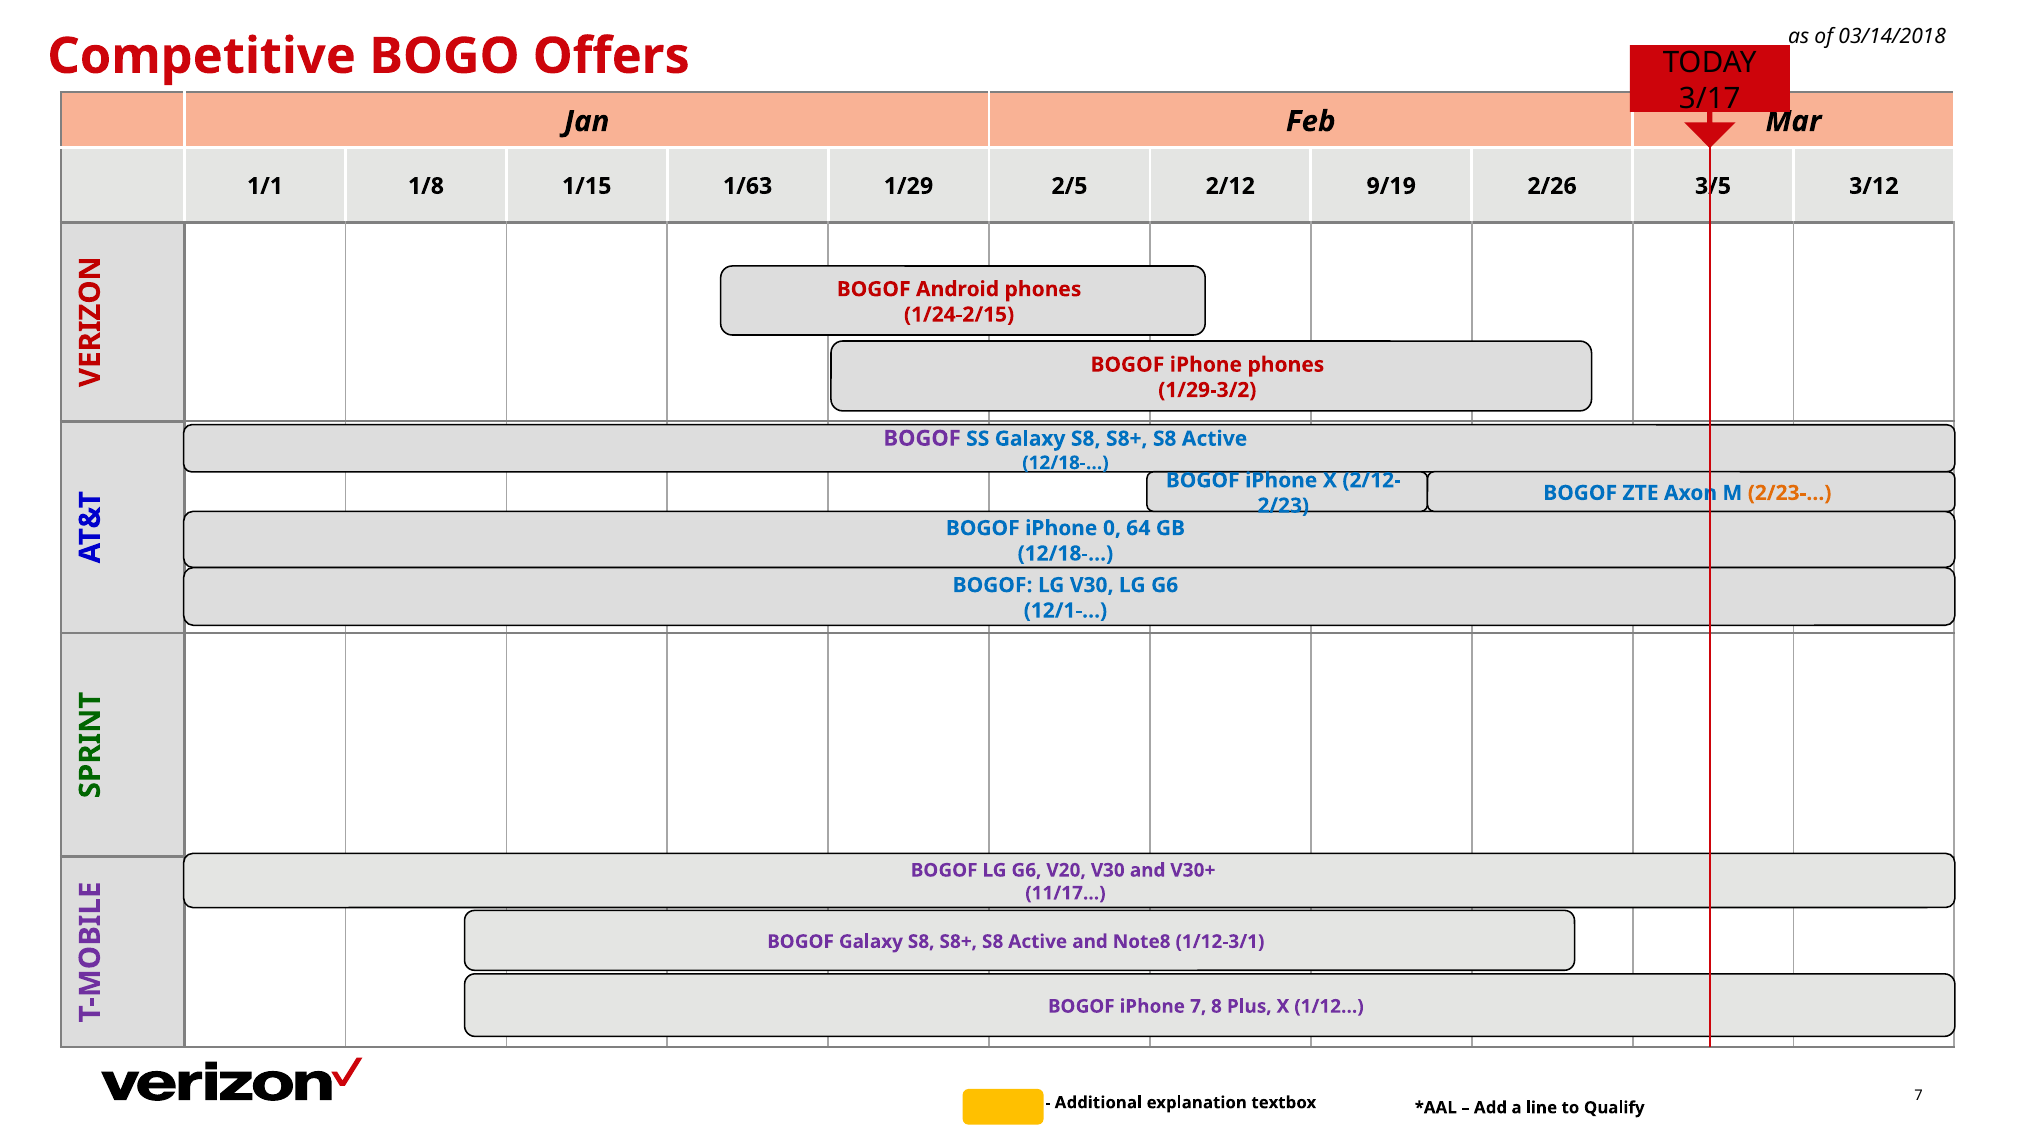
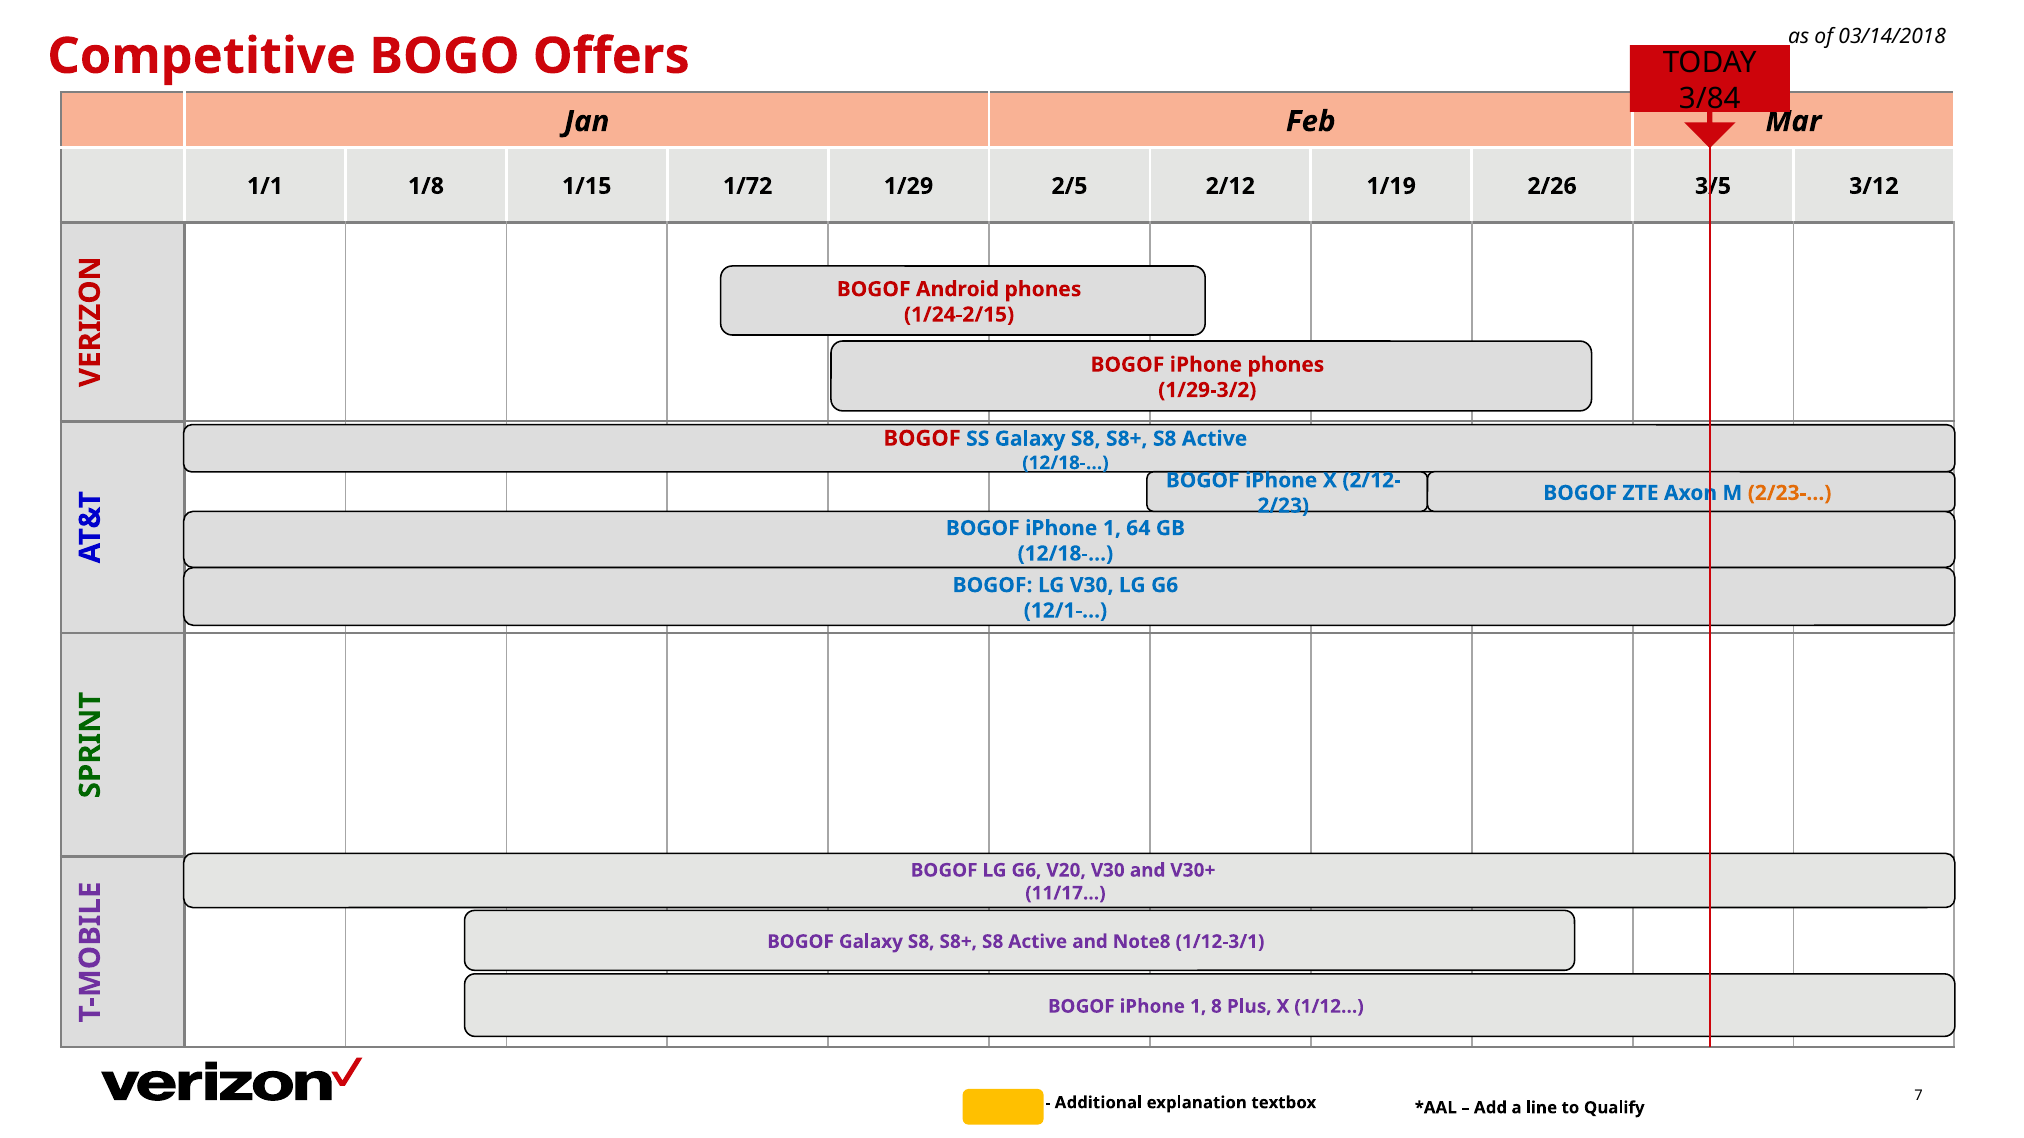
3/17: 3/17 -> 3/84 (1710, 98)
1/63: 1/63 -> 1/72 (748, 186)
9/19: 9/19 -> 1/19 (1391, 186)
BOGOF colour: purple -> red (922, 439)
0: 0 -> 1 (1112, 528)
7: 7 -> 1 (1198, 1007)
